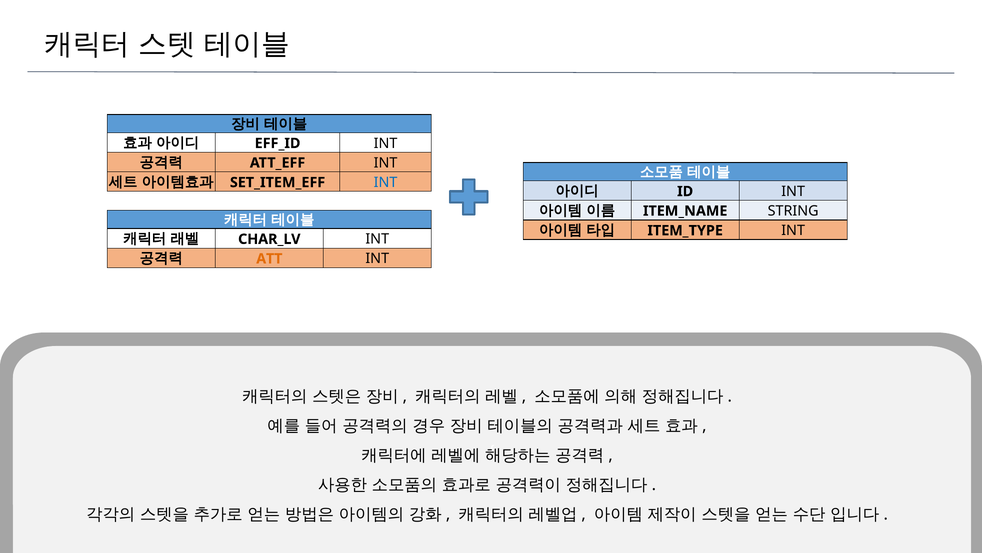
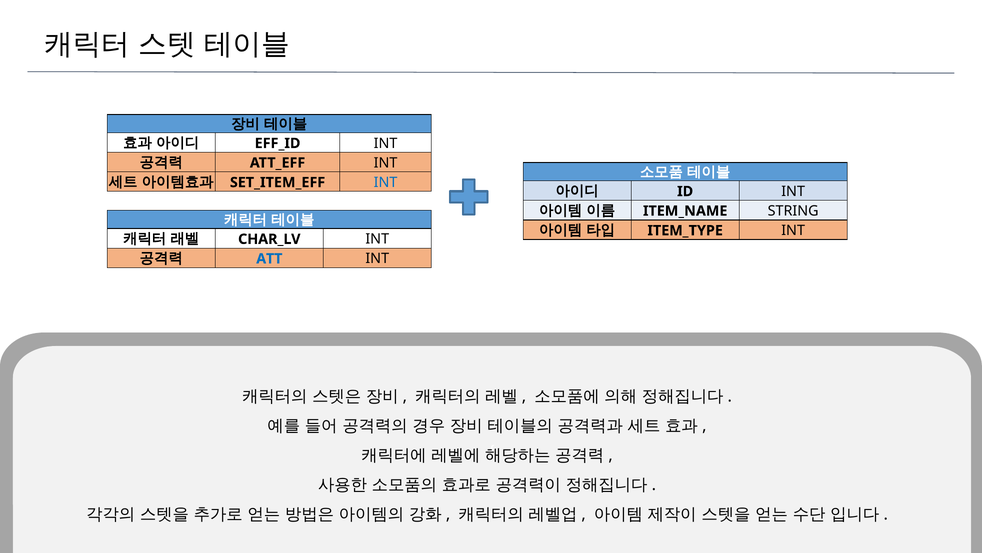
ATT colour: orange -> blue (269, 258)
